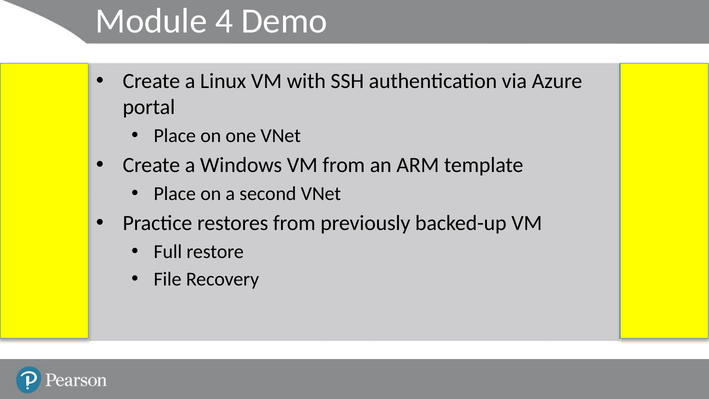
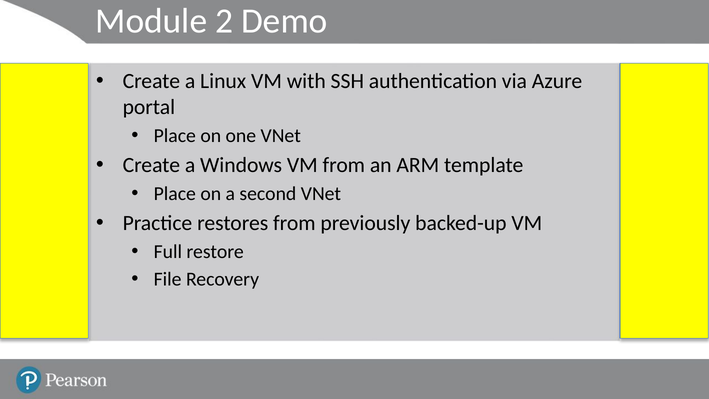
4: 4 -> 2 (224, 21)
